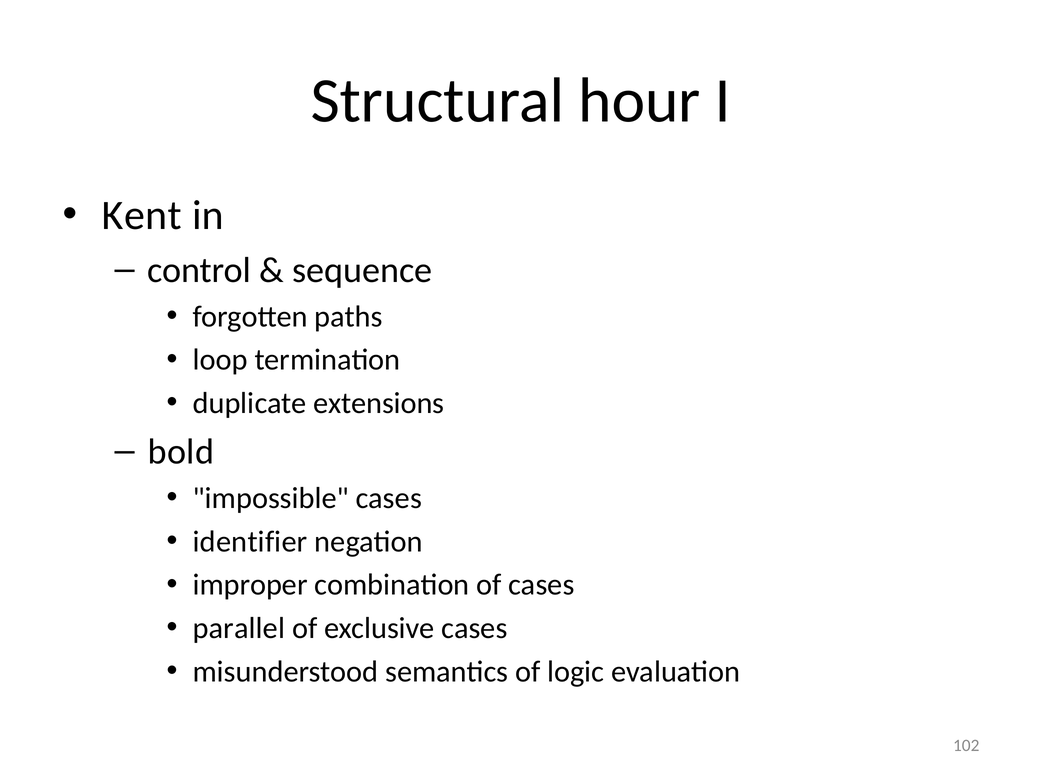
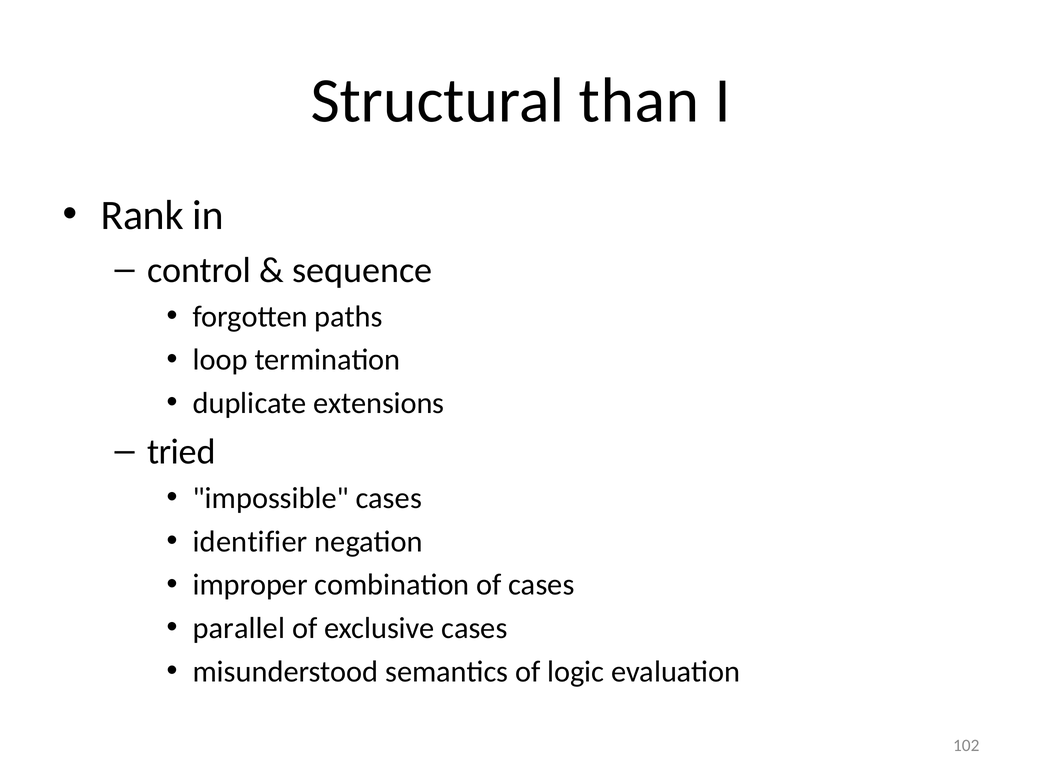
hour: hour -> than (639, 101)
Kent: Kent -> Rank (142, 216)
bold: bold -> tried (181, 452)
